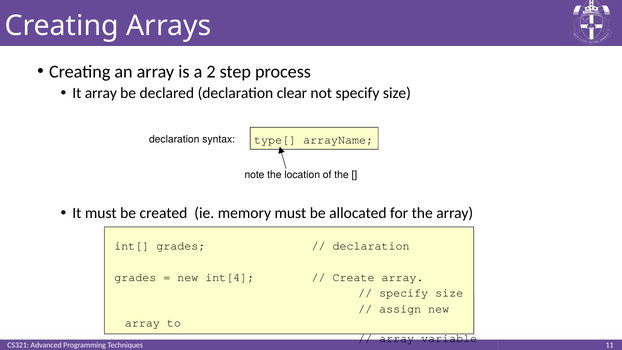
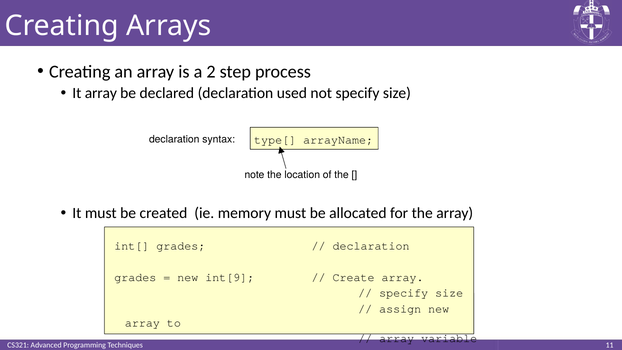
clear: clear -> used (292, 93)
int[4: int[4 -> int[9 (230, 277)
